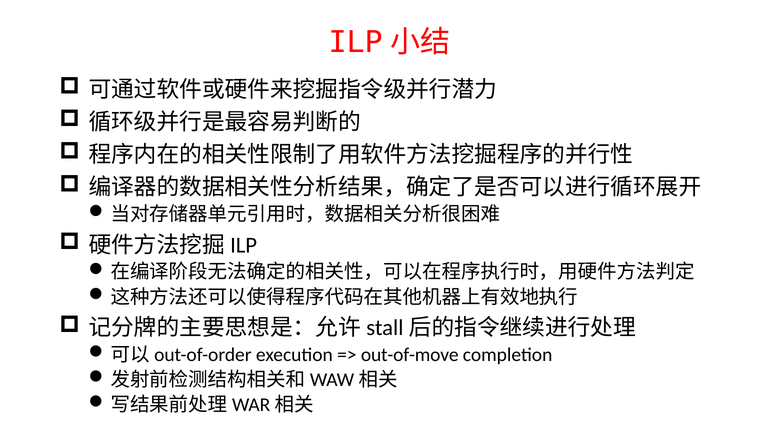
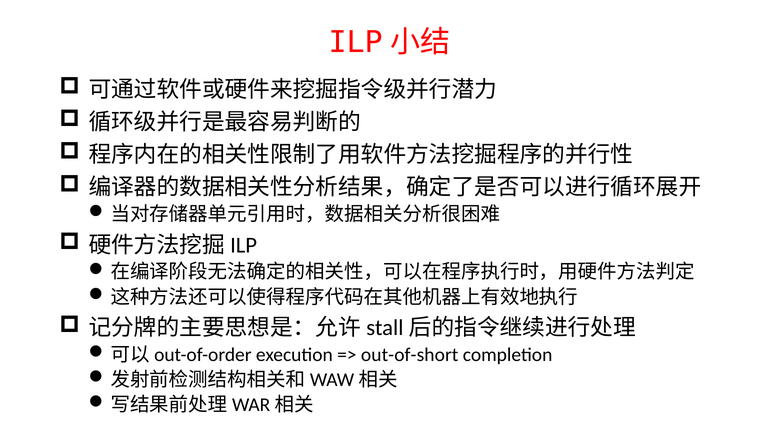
out-of-move: out-of-move -> out-of-short (410, 355)
